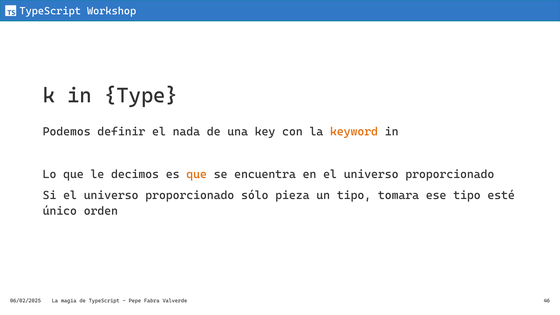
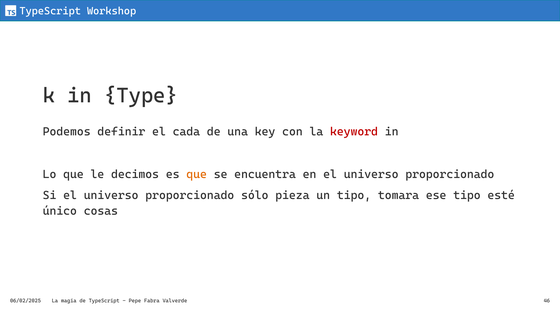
nada: nada -> cada (186, 132)
keyword colour: orange -> red (354, 132)
orden: orden -> cosas (101, 211)
